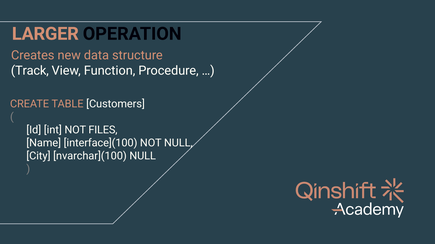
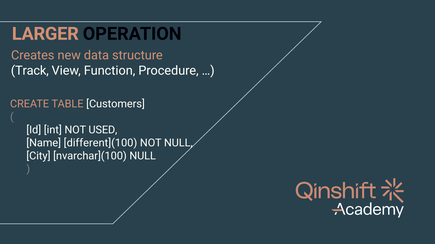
FILES: FILES -> USED (103, 130)
interface](100: interface](100 -> different](100 (101, 143)
